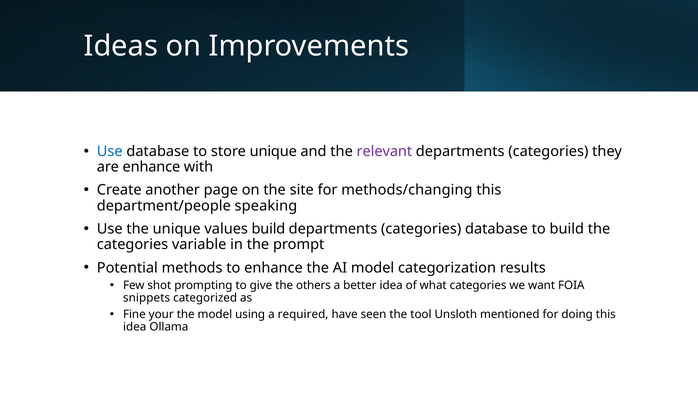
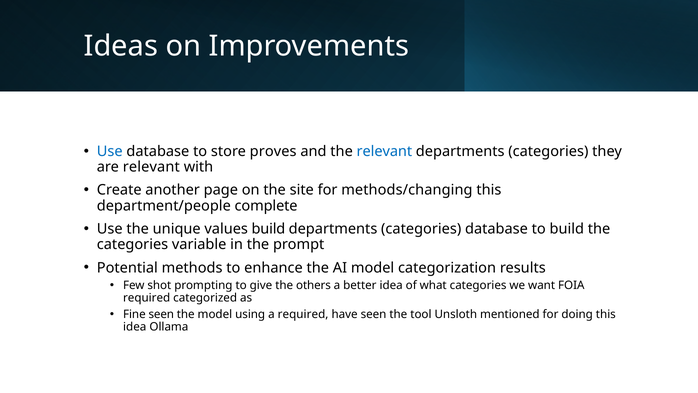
store unique: unique -> proves (273, 151)
relevant colour: purple -> blue (384, 151)
are enhance: enhance -> relevant (151, 167)
speaking: speaking -> complete (266, 206)
snippets: snippets -> required (147, 298)
Fine your: your -> seen (161, 314)
